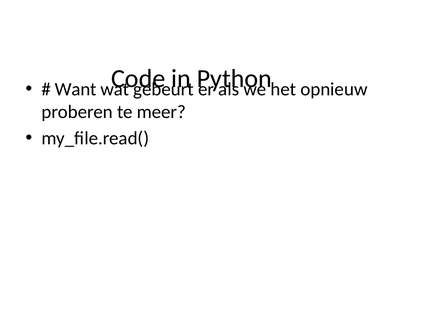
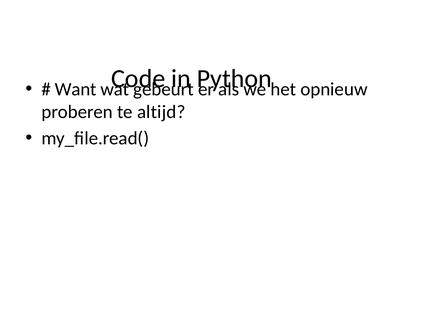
meer: meer -> altijd (161, 112)
